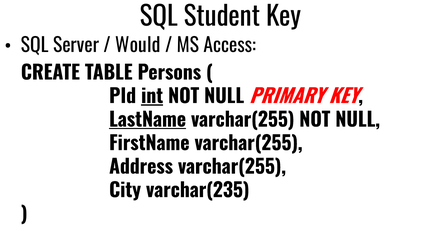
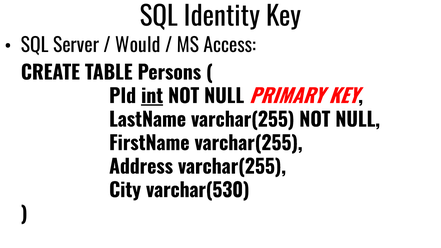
Student: Student -> Identity (222, 17)
LastName underline: present -> none (148, 120)
varchar(235: varchar(235 -> varchar(530 (198, 191)
